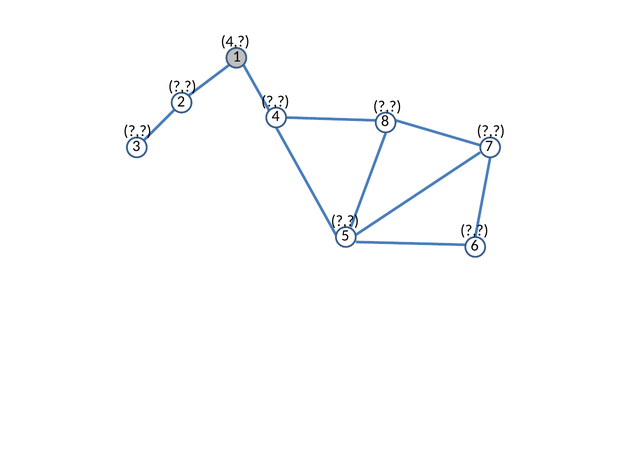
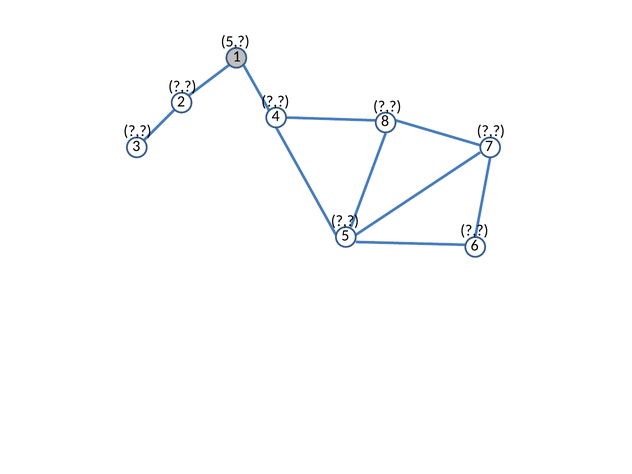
4: 4 -> 5 (235, 42)
